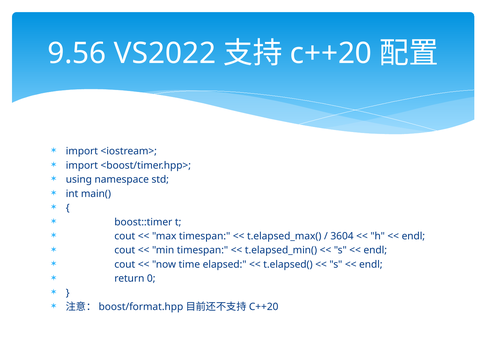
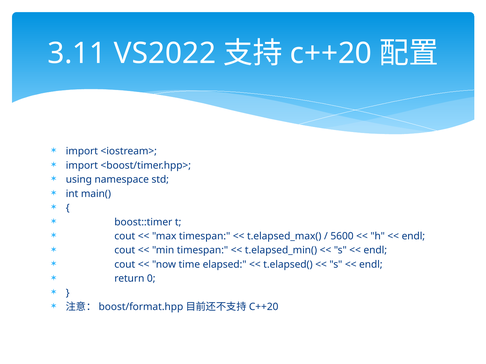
9.56: 9.56 -> 3.11 (77, 53)
3604: 3604 -> 5600 (342, 236)
